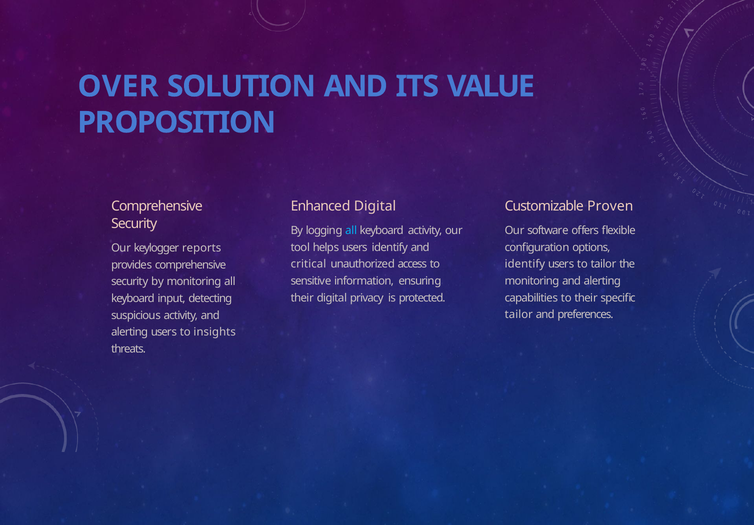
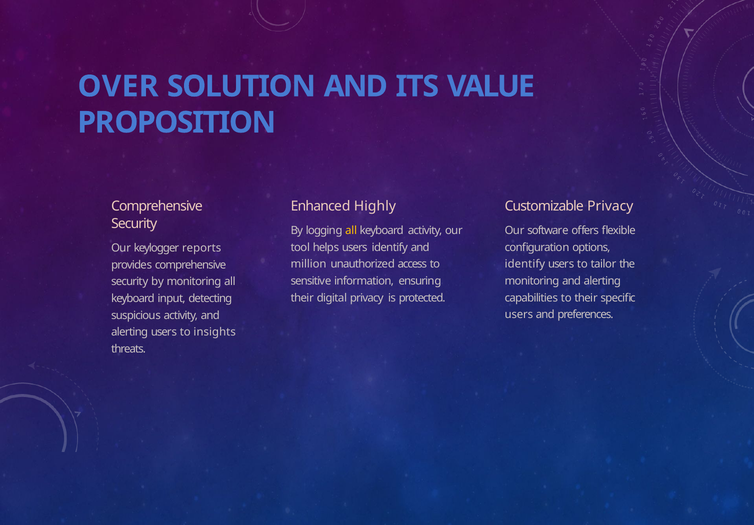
Enhanced Digital: Digital -> Highly (375, 206)
Customizable Proven: Proven -> Privacy (610, 206)
all colour: light blue -> yellow (351, 231)
critical: critical -> million (309, 264)
tailor: tailor -> users (519, 315)
